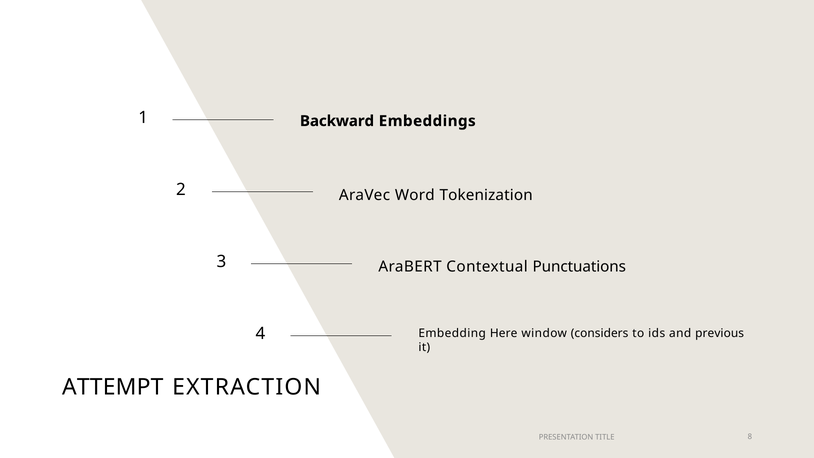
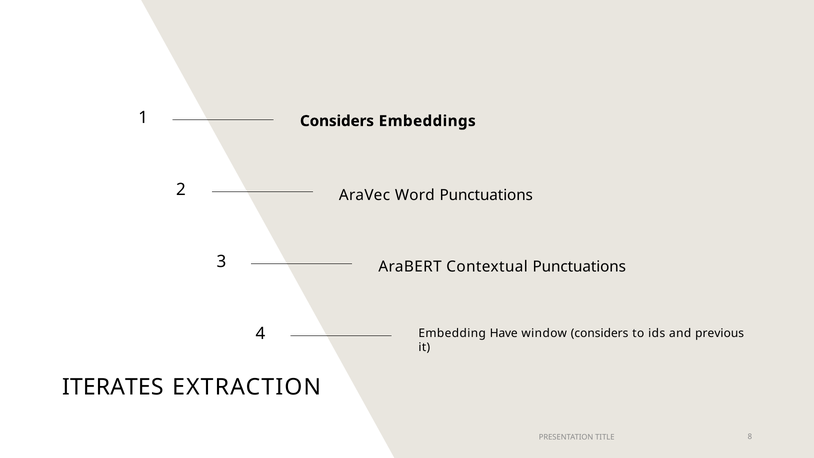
Backward: Backward -> Considers (337, 121)
Word Tokenization: Tokenization -> Punctuations (486, 195)
Here: Here -> Have (504, 333)
ATTEMPT: ATTEMPT -> ITERATES (113, 387)
